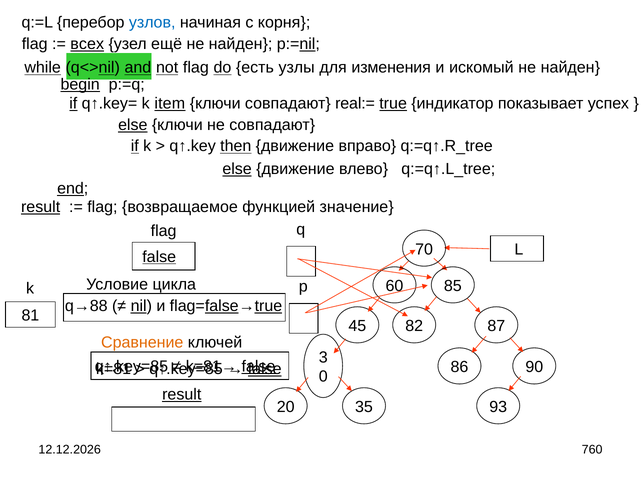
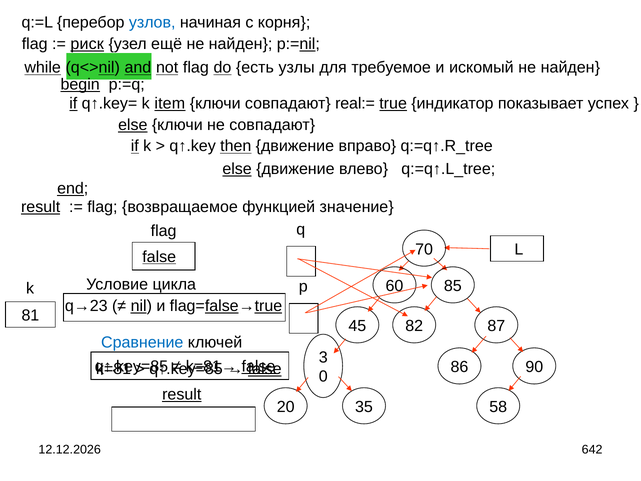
всех: всех -> риск (87, 44)
изменения: изменения -> требуемое (391, 68)
q→88: q→88 -> q→23 (86, 306)
Сравнение colour: orange -> blue (142, 342)
93: 93 -> 58 (498, 407)
760: 760 -> 642 (592, 449)
